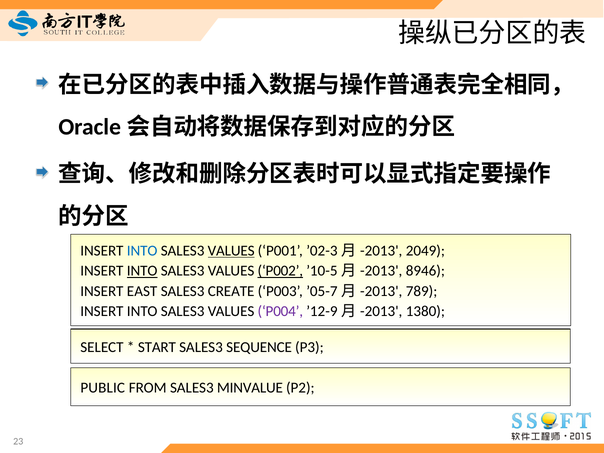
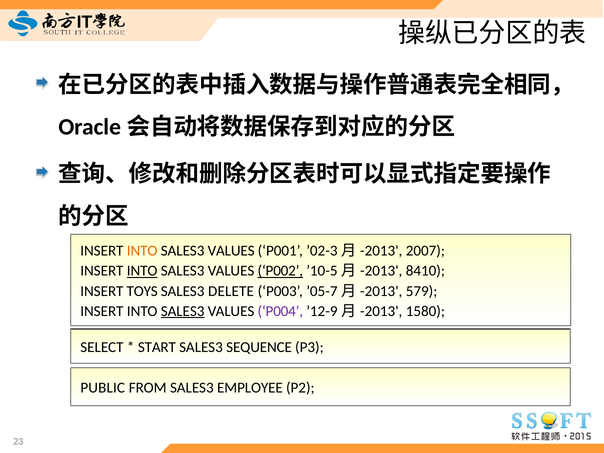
INTO colour: blue -> orange (142, 251)
VALUES underline: present -> none (231, 251)
2049: 2049 -> 2007 (425, 251)
8946: 8946 -> 8410 (425, 271)
EAST: EAST -> TOYS (142, 291)
CREATE: CREATE -> DELETE (231, 291)
789: 789 -> 579 (422, 291)
SALES3 underline: none -> present (183, 311)
1380: 1380 -> 1580 (425, 311)
MINVALUE: MINVALUE -> EMPLOYEE (250, 388)
